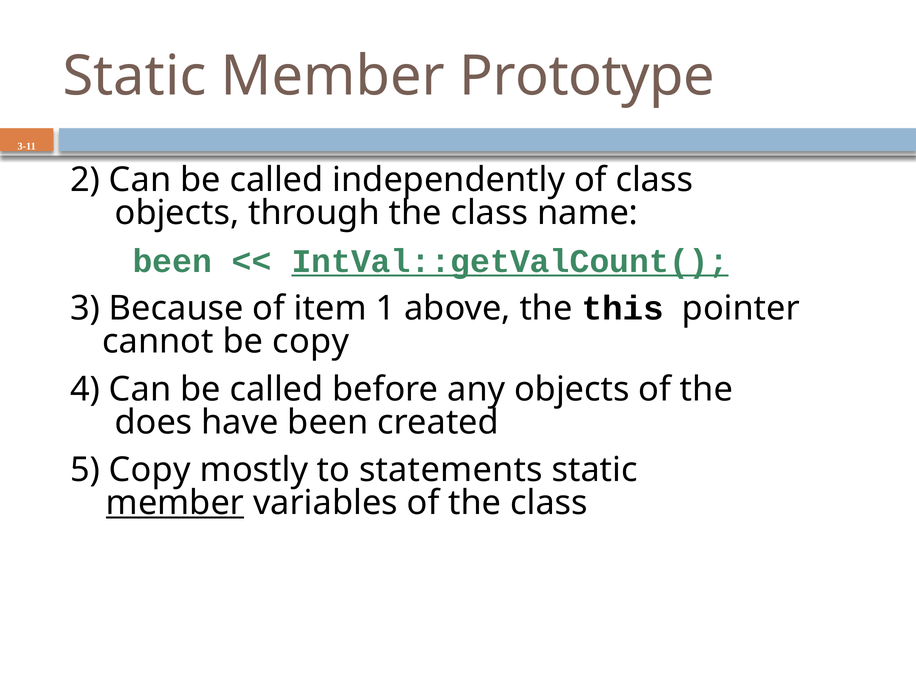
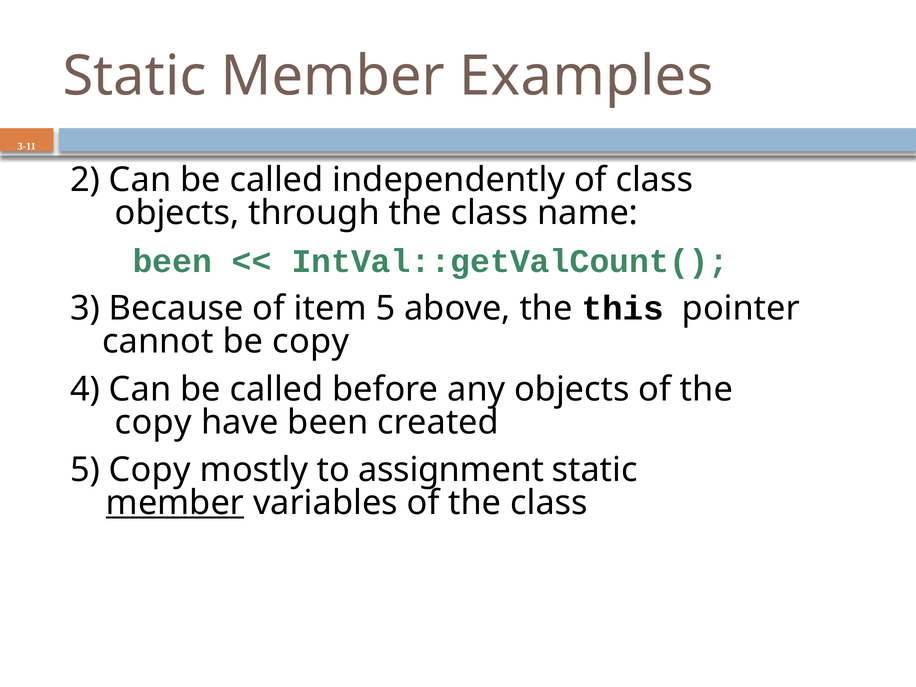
Prototype: Prototype -> Examples (587, 76)
IntVal::getValCount( underline: present -> none (510, 261)
item 1: 1 -> 5 (385, 308)
does: does -> copy (153, 422)
statements: statements -> assignment (451, 470)
